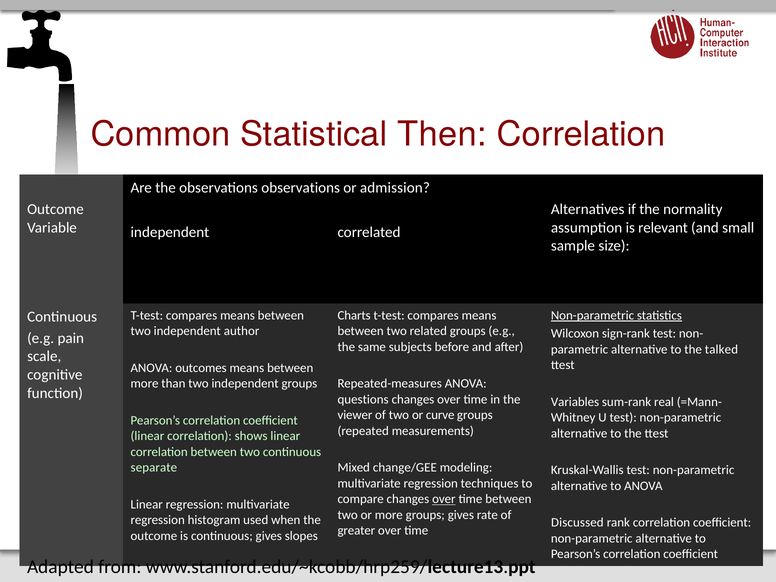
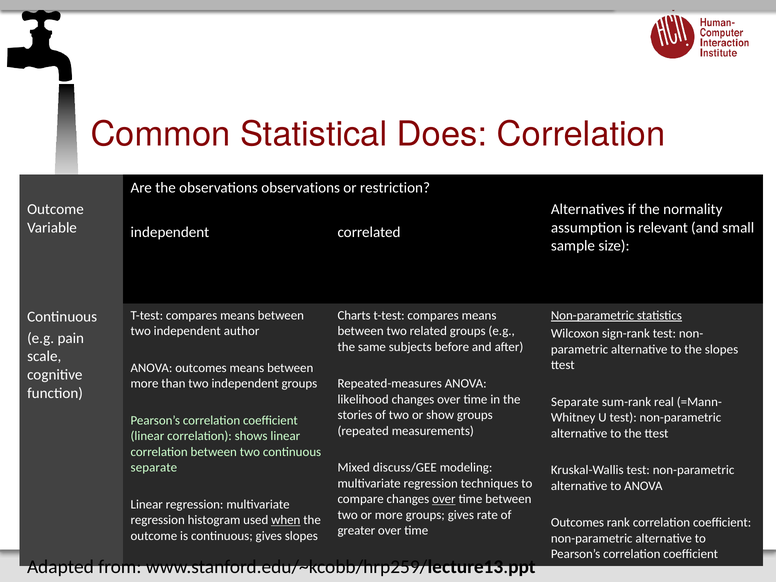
Then: Then -> Does (442, 134)
admission: admission -> restriction (395, 188)
the talked: talked -> slopes (721, 349)
questions: questions -> likelihood (363, 399)
Variables: Variables -> Separate (575, 402)
viewer: viewer -> stories (355, 415)
curve: curve -> show (440, 415)
change/GEE: change/GEE -> discuss/GEE (405, 468)
when underline: none -> present (286, 520)
Discussed: Discussed -> Outcomes (577, 523)
